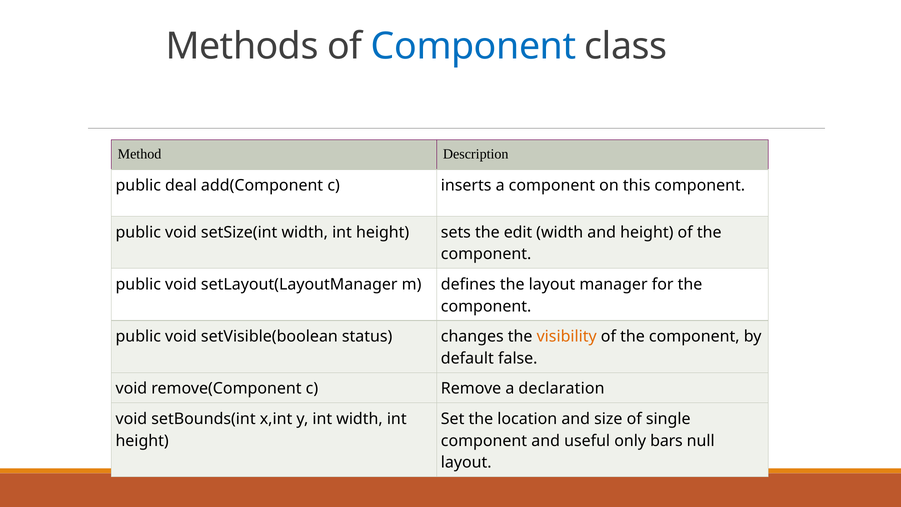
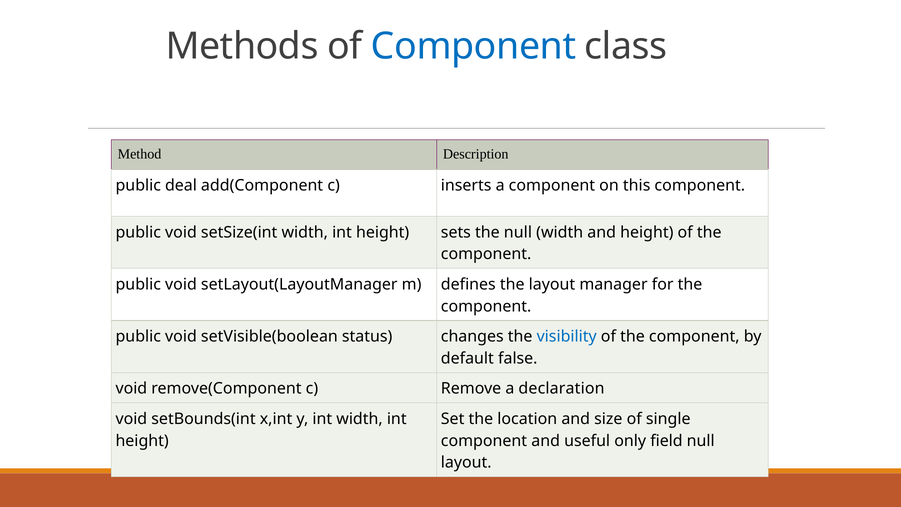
the edit: edit -> null (518, 232)
visibility colour: orange -> blue (567, 336)
bars: bars -> field (666, 441)
